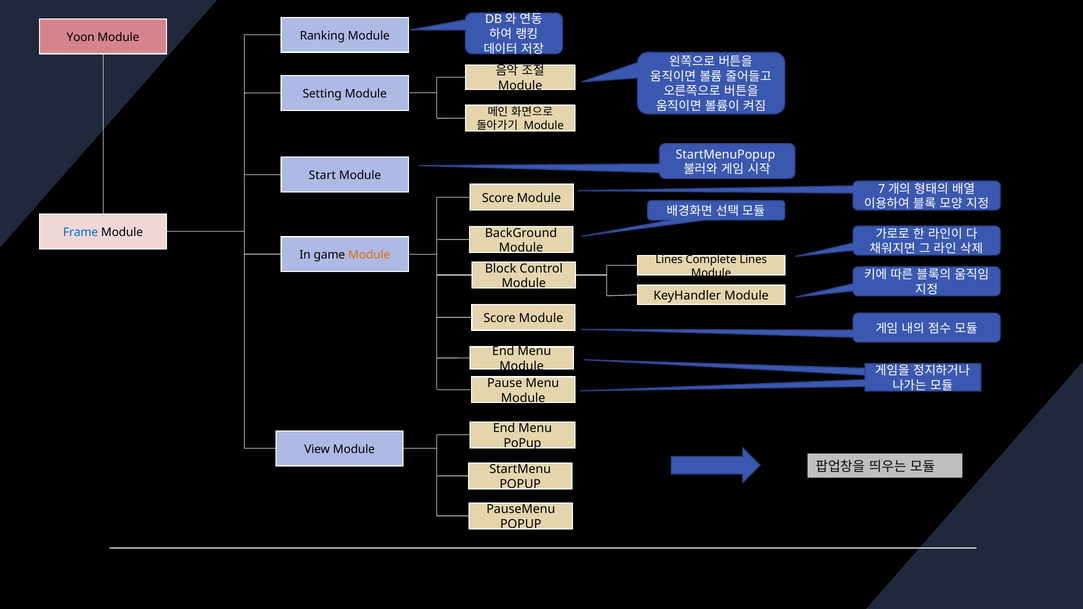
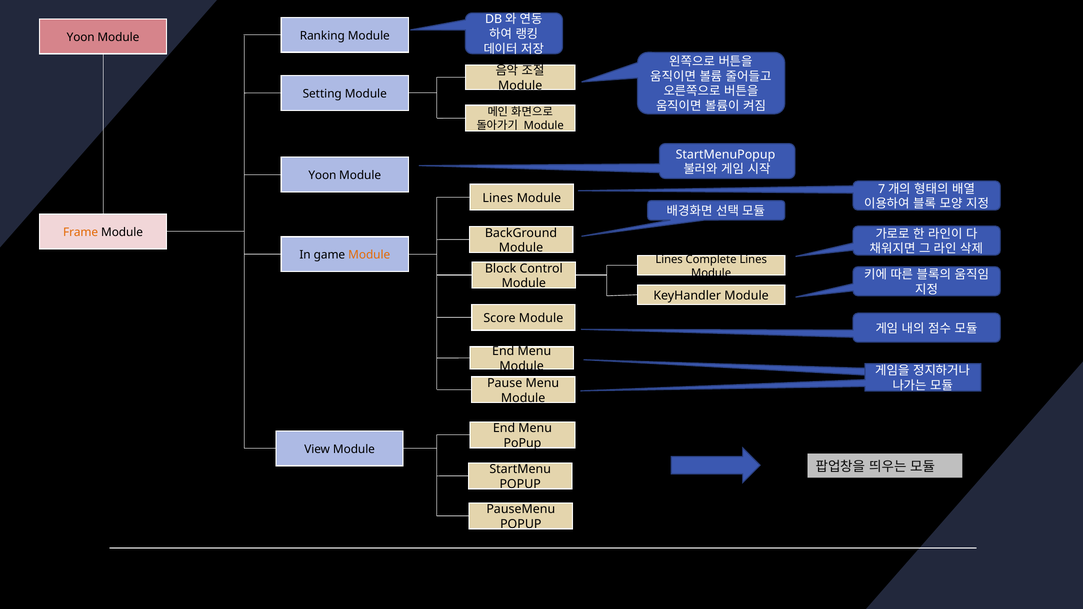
Start: Start -> Yoon (322, 175)
Score: Score -> Lines (498, 198)
Frame colour: blue -> orange (81, 232)
